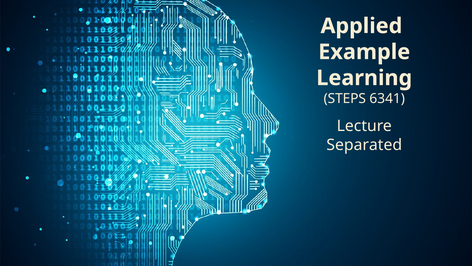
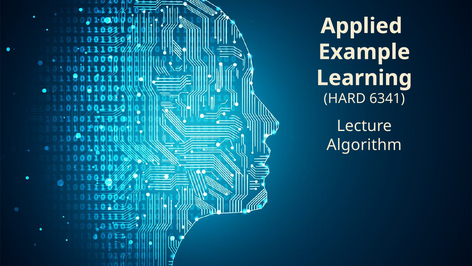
STEPS: STEPS -> HARD (345, 99)
Separated: Separated -> Algorithm (364, 145)
